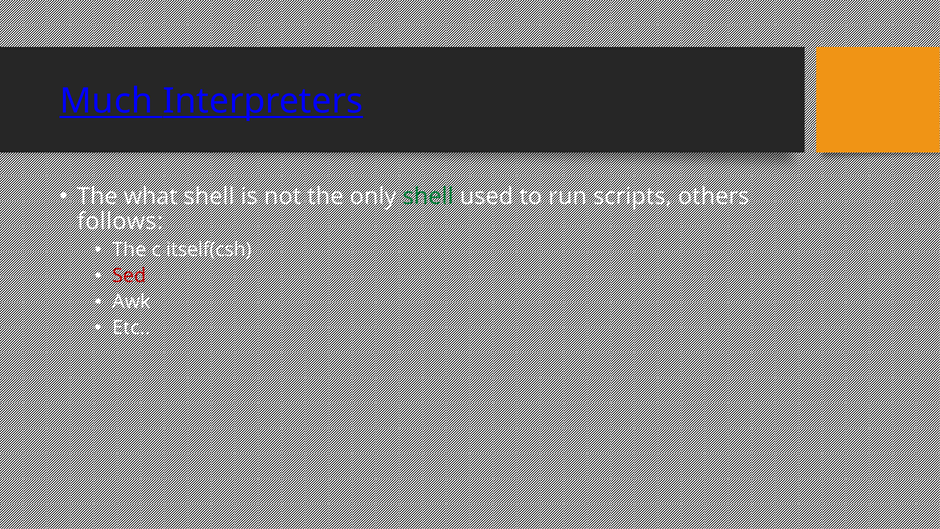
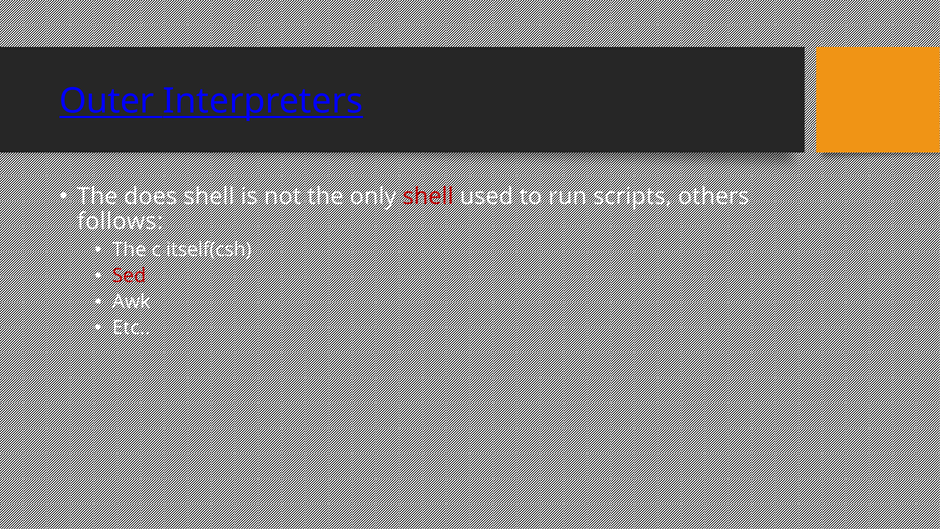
Much: Much -> Outer (107, 101)
what: what -> does (151, 196)
shell colour: green -> red (428, 196)
